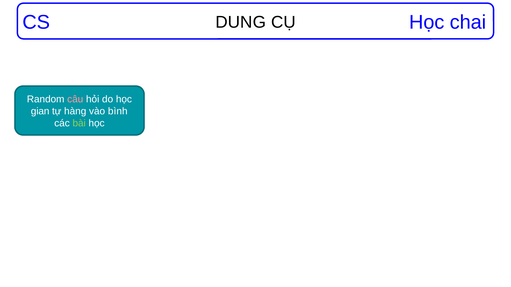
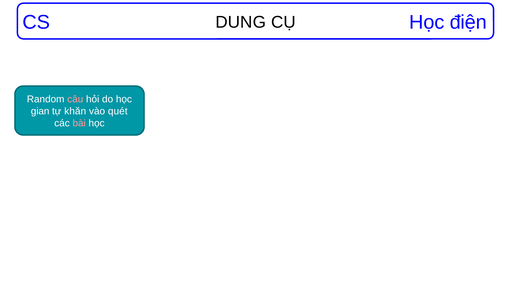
chai: chai -> điện (468, 22)
hàng: hàng -> khăn (75, 111)
bình: bình -> quét (118, 111)
bài colour: light green -> pink (79, 123)
